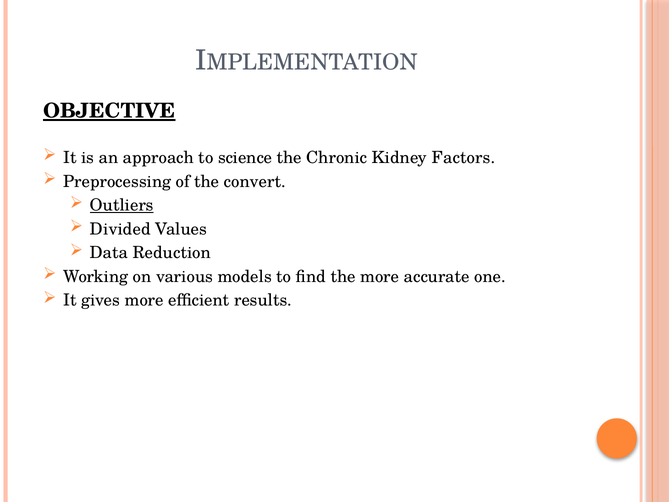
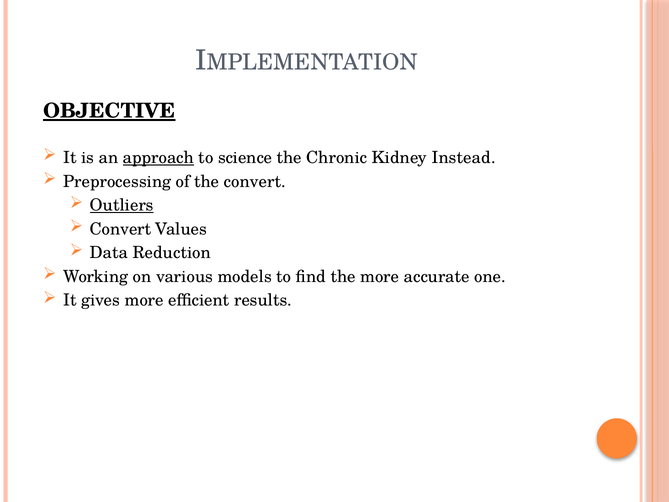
approach underline: none -> present (158, 158)
Factors: Factors -> Instead (464, 158)
Divided: Divided -> Convert (121, 229)
